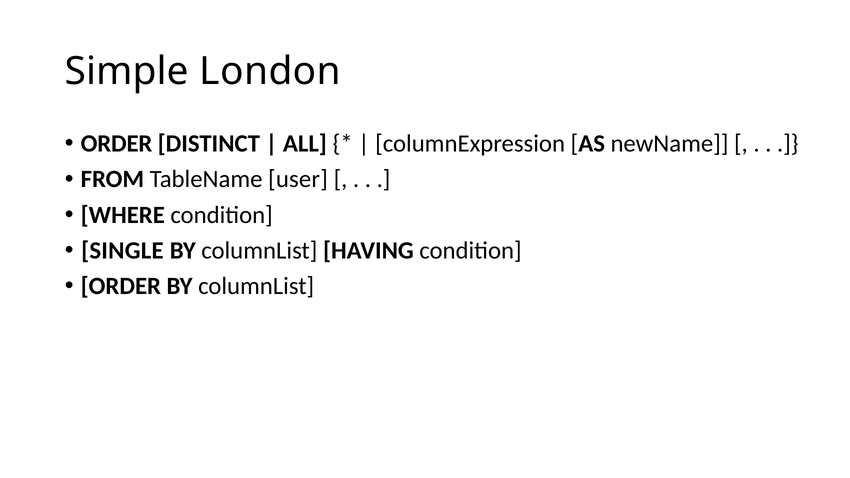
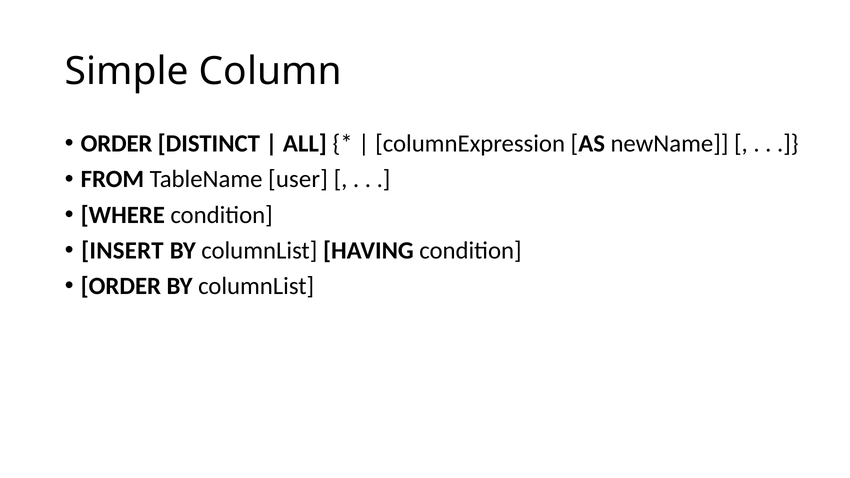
London: London -> Column (270, 71)
SINGLE: SINGLE -> INSERT (122, 251)
